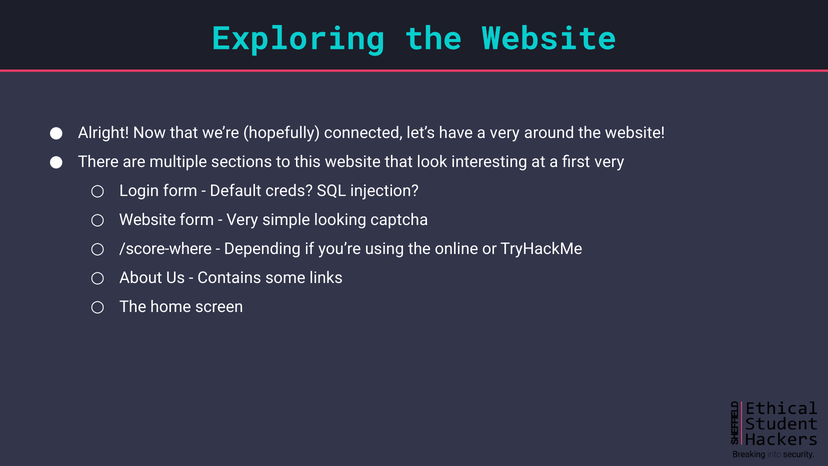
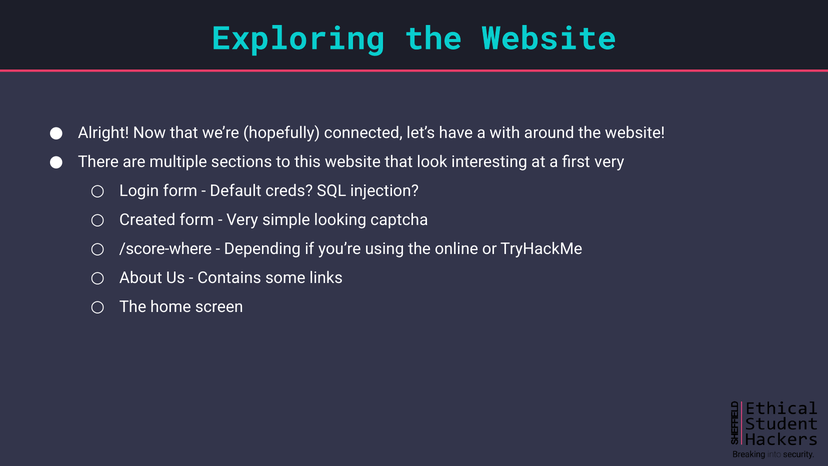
a very: very -> with (505, 133)
Website: Website -> Created (147, 220)
